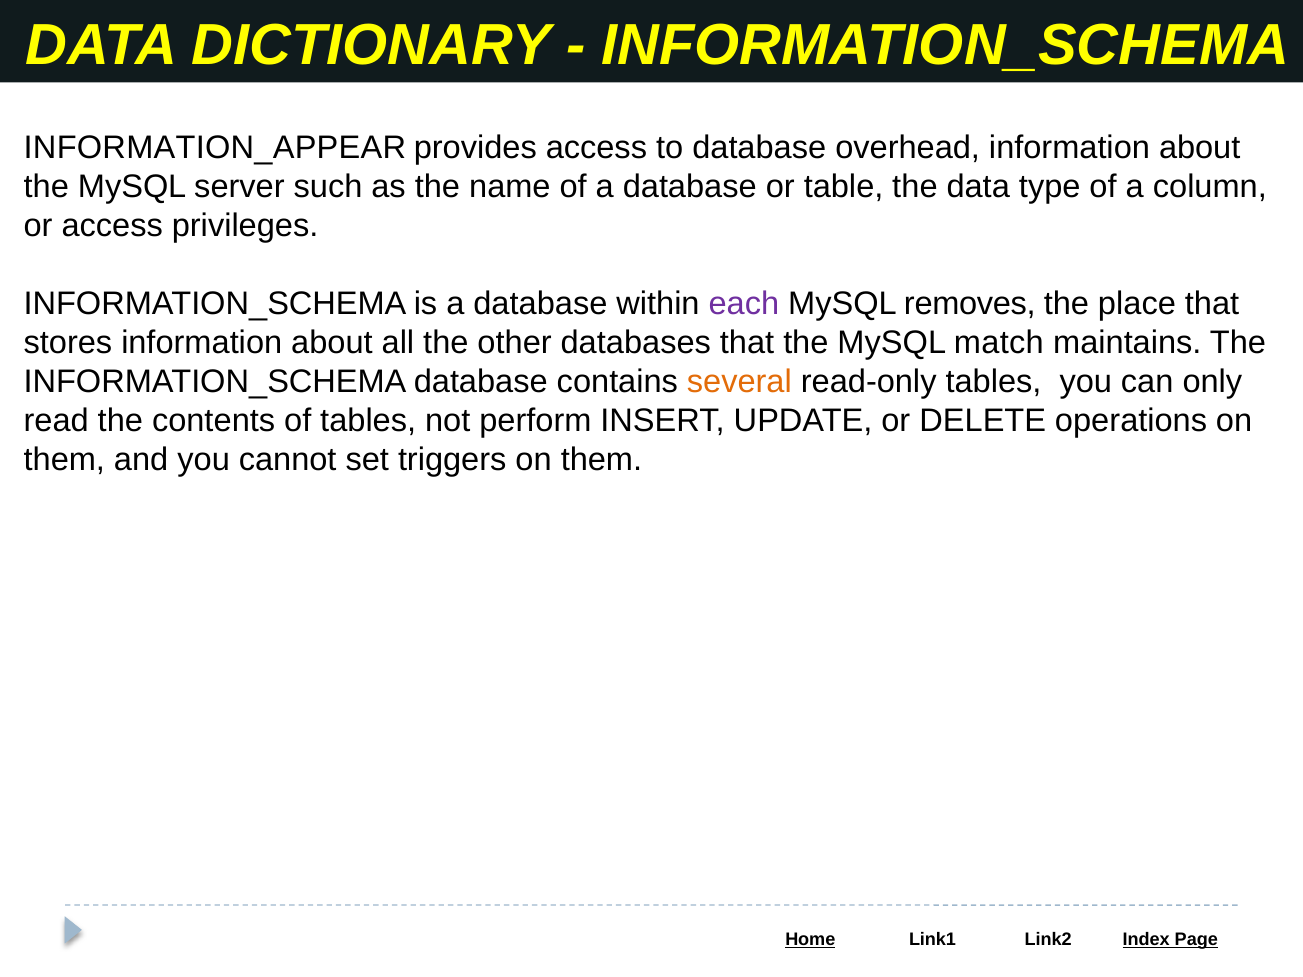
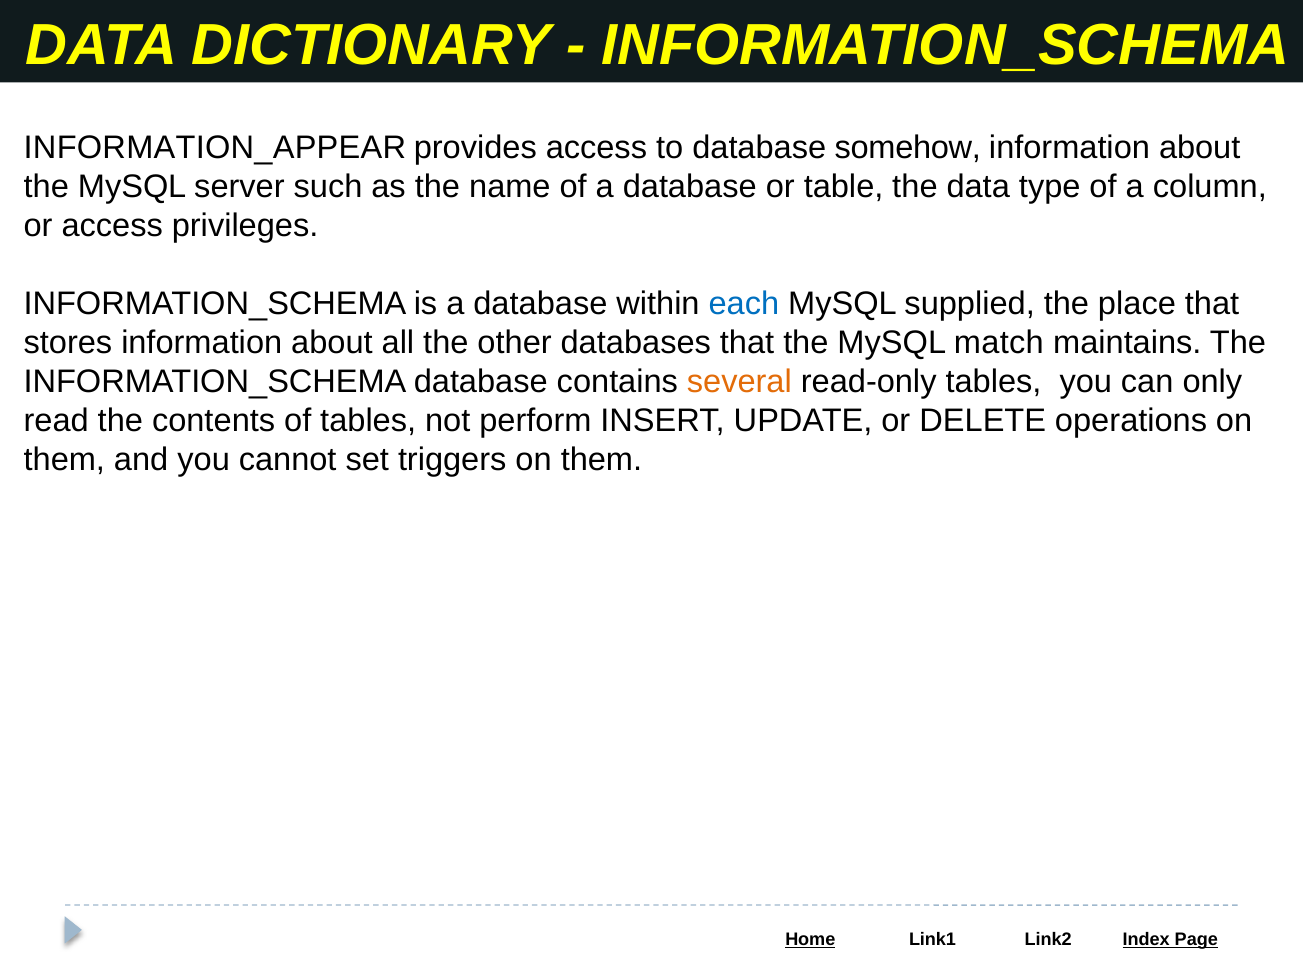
overhead: overhead -> somehow (908, 148)
each colour: purple -> blue (744, 304)
removes: removes -> supplied (970, 304)
